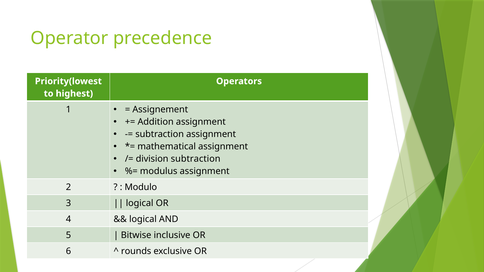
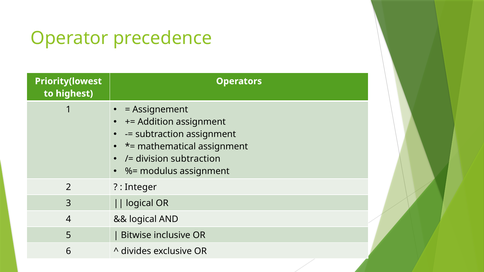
Modulo: Modulo -> Integer (141, 187)
rounds: rounds -> divides (136, 251)
